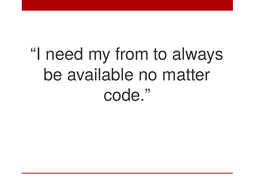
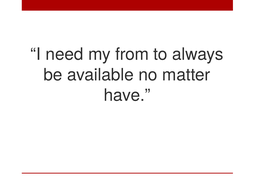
code: code -> have (127, 95)
